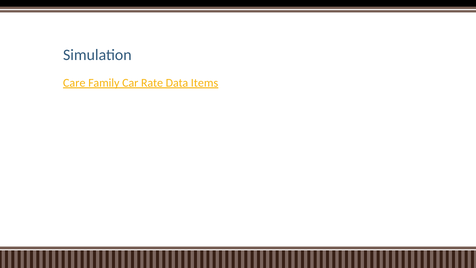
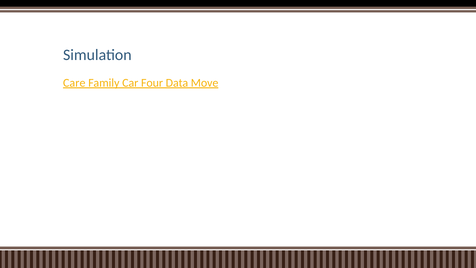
Rate: Rate -> Four (152, 83)
Items: Items -> Move (205, 83)
